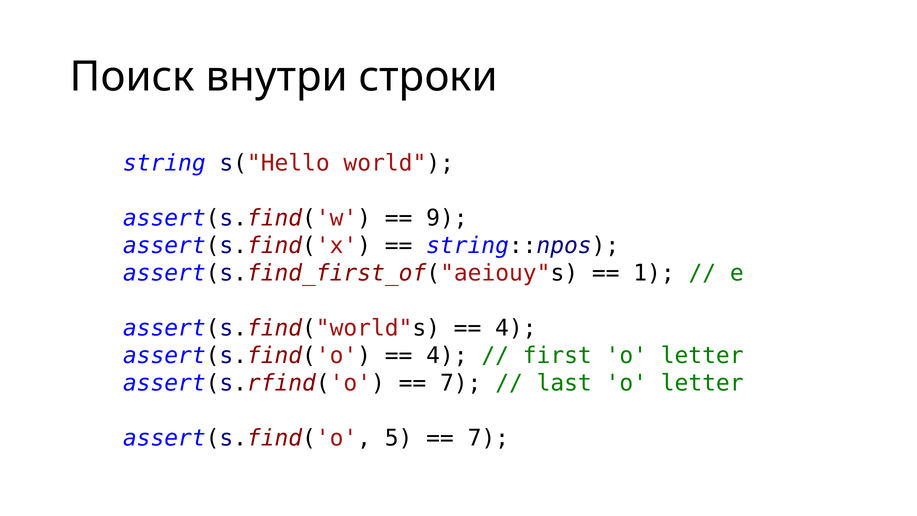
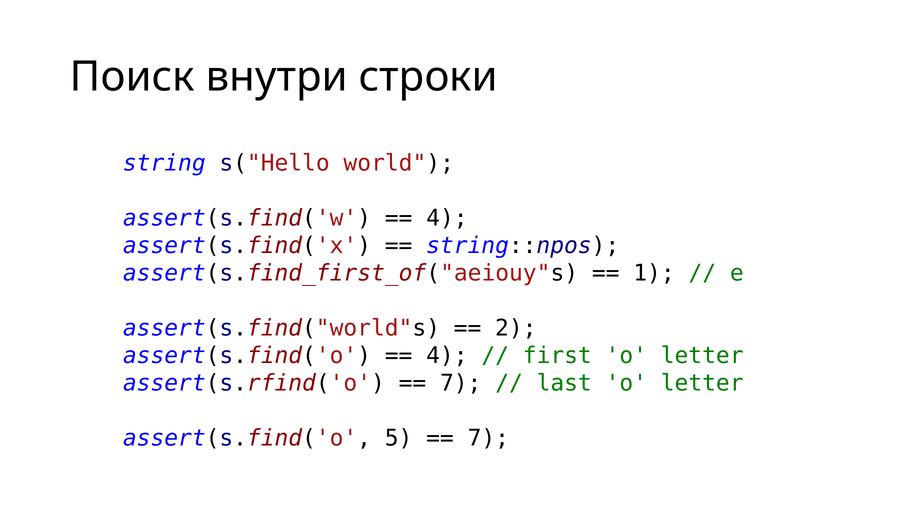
9: 9 -> 4 (447, 218)
4: 4 -> 2 (516, 328)
